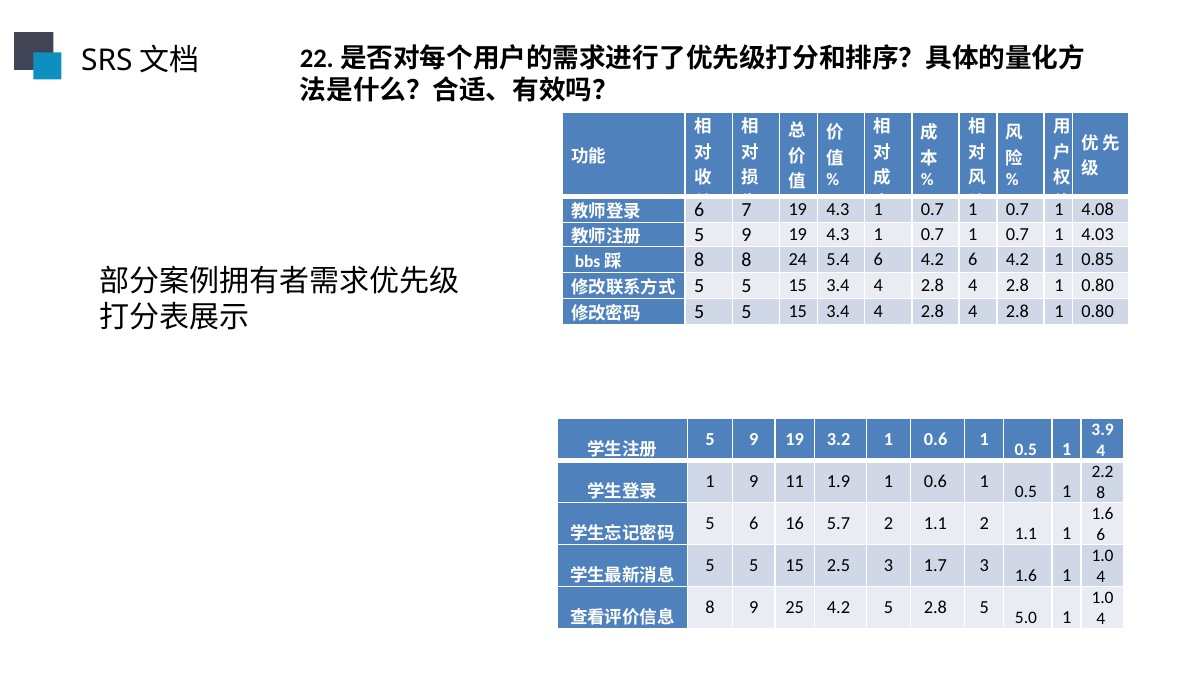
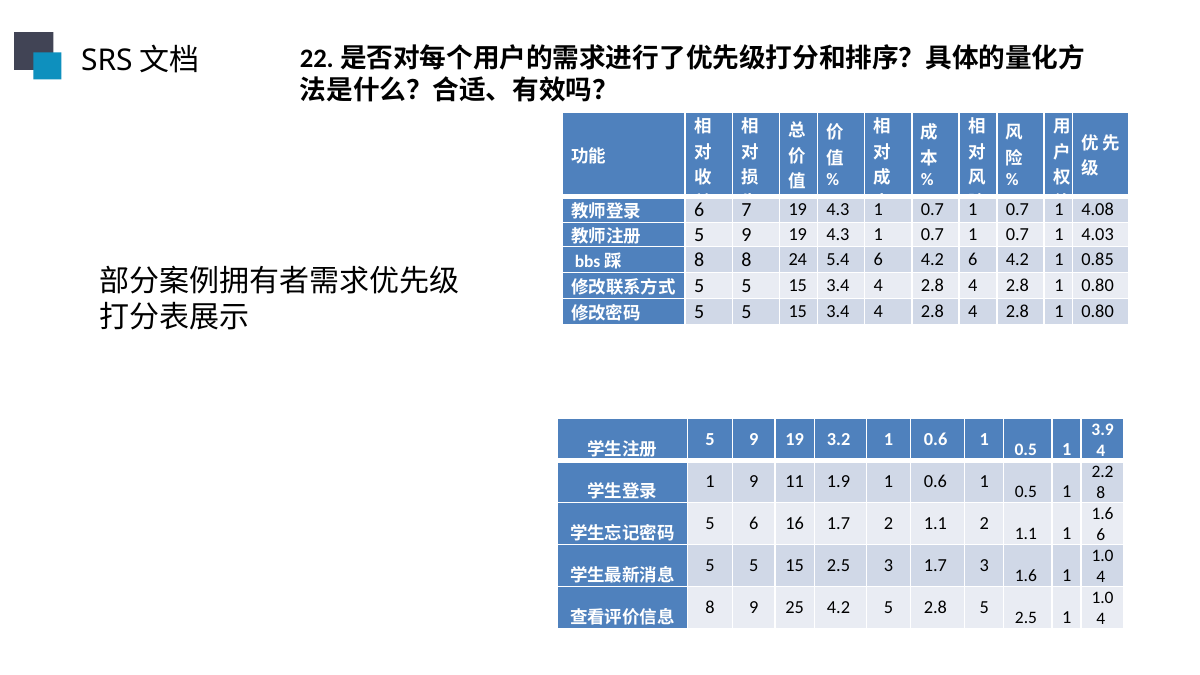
16 5.7: 5.7 -> 1.7 (839, 524)
5.0: 5.0 -> 2.5 (1026, 618)
